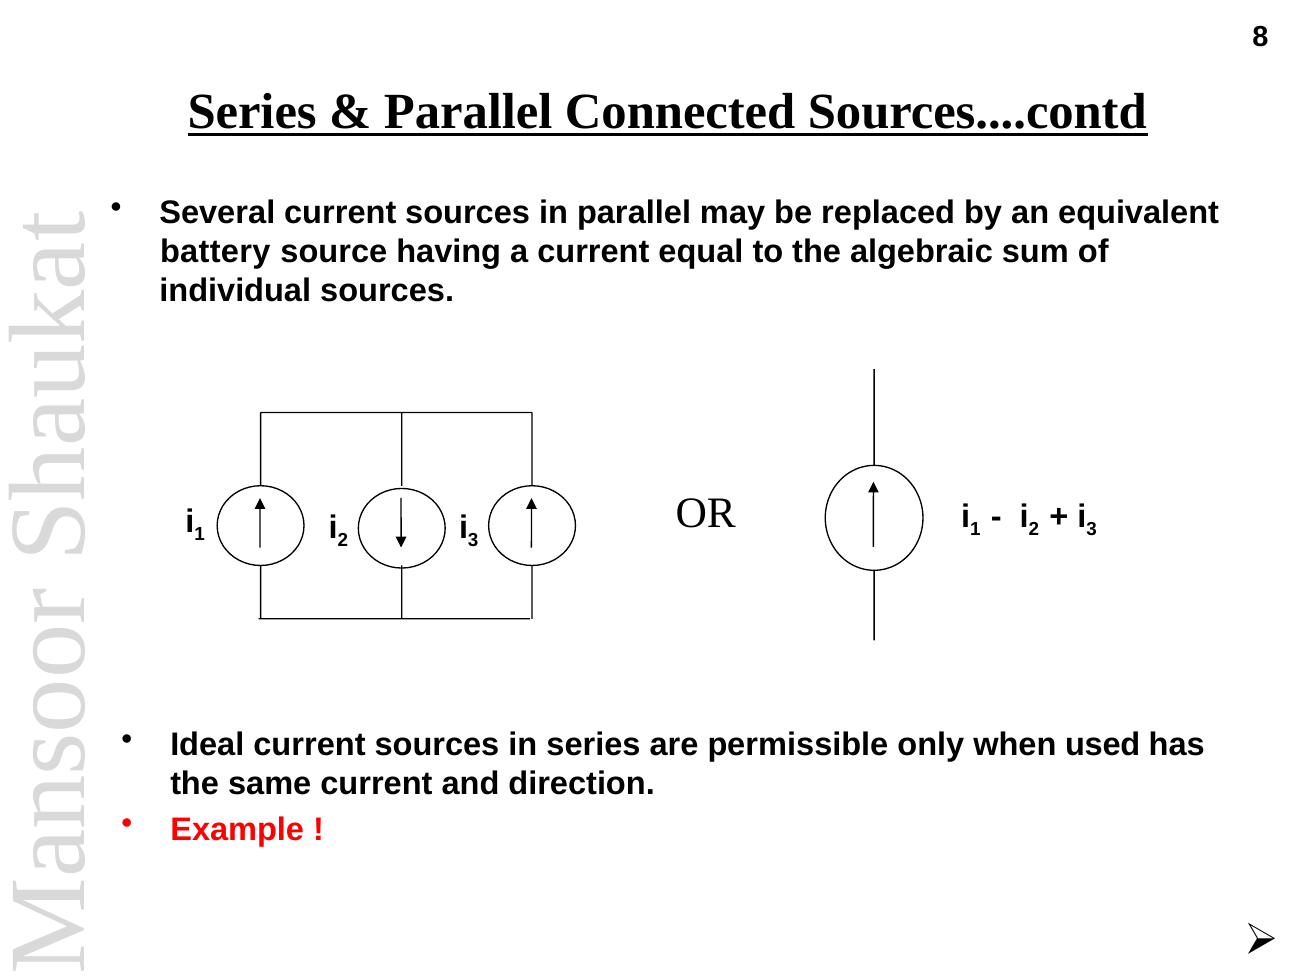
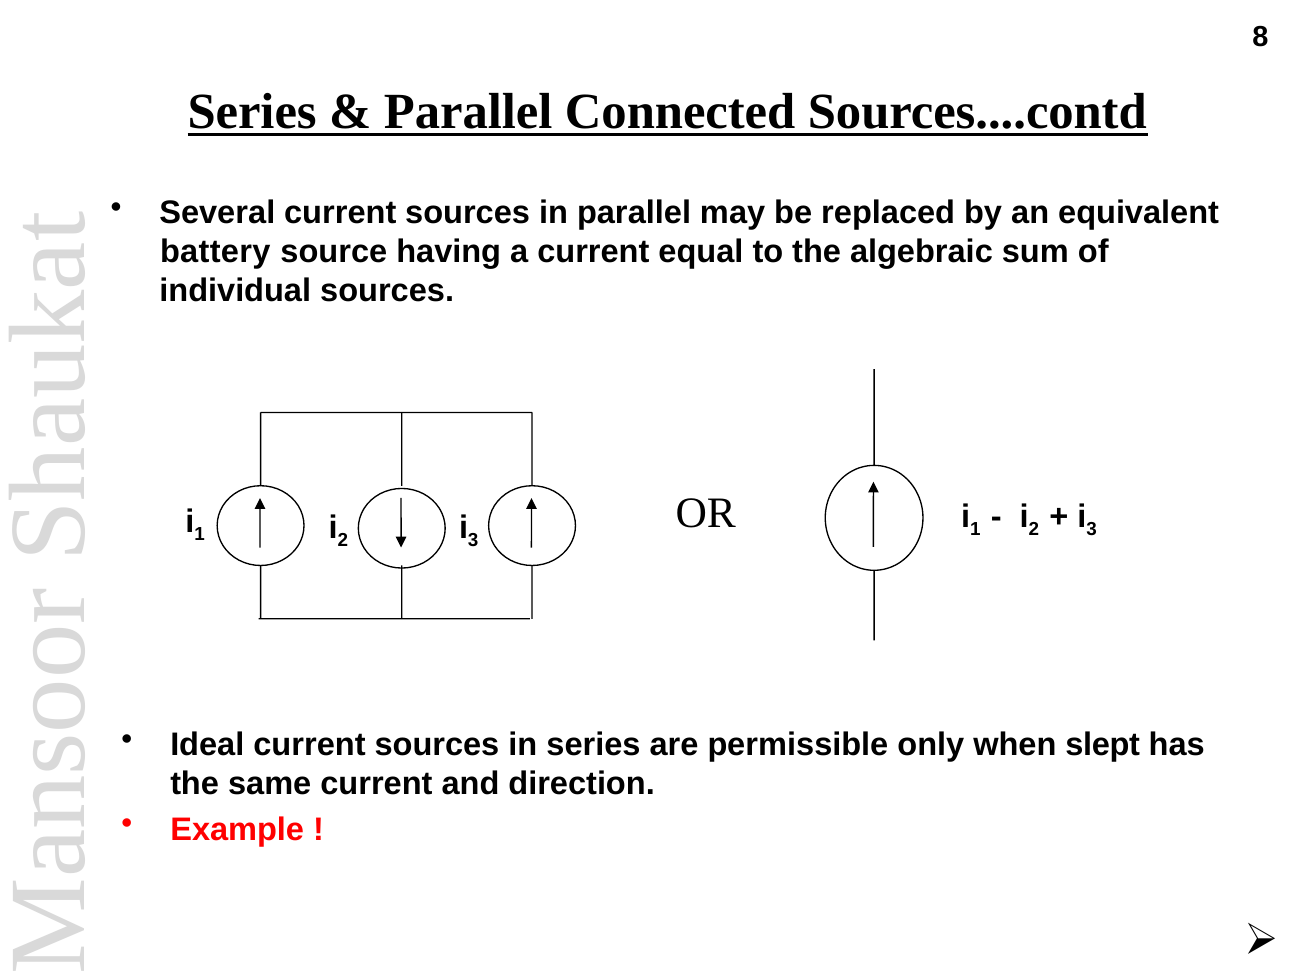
used: used -> slept (1103, 745)
